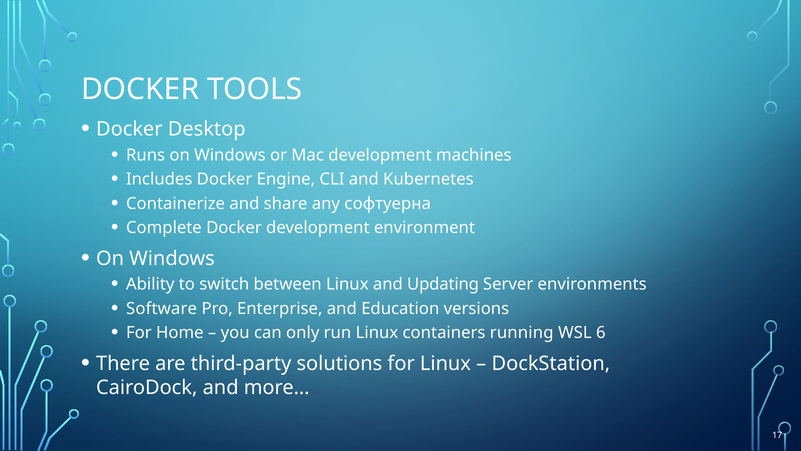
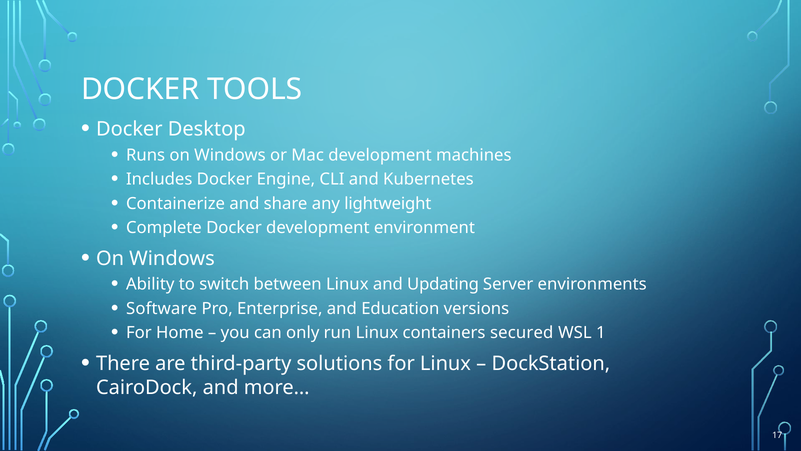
софтуерна: софтуерна -> lightweight (388, 203)
running: running -> secured (522, 333)
6: 6 -> 1 (601, 333)
